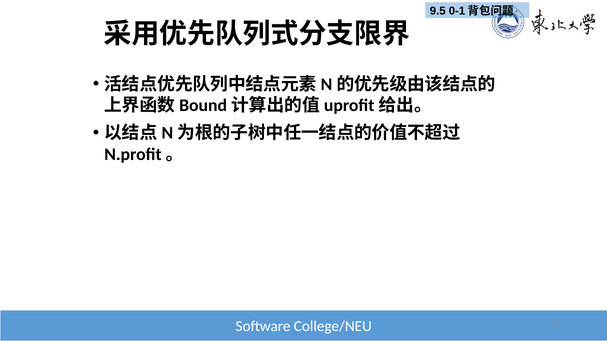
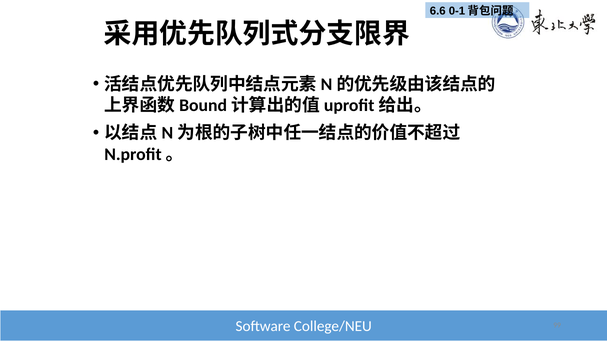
9.5: 9.5 -> 6.6 (438, 11)
